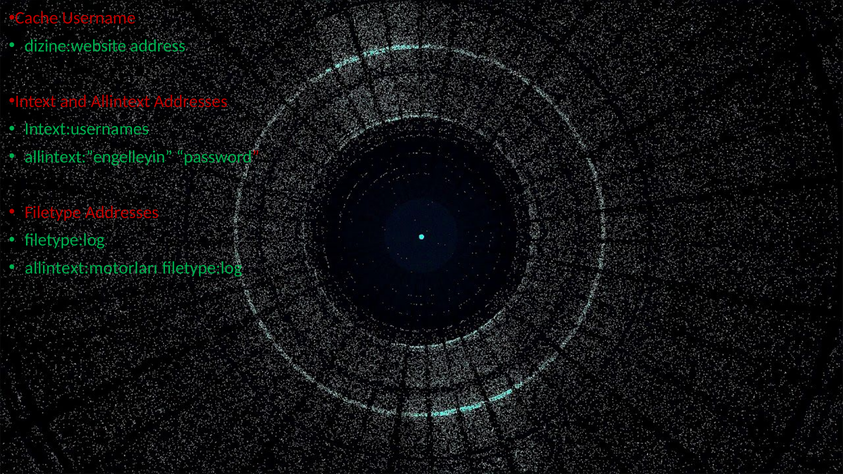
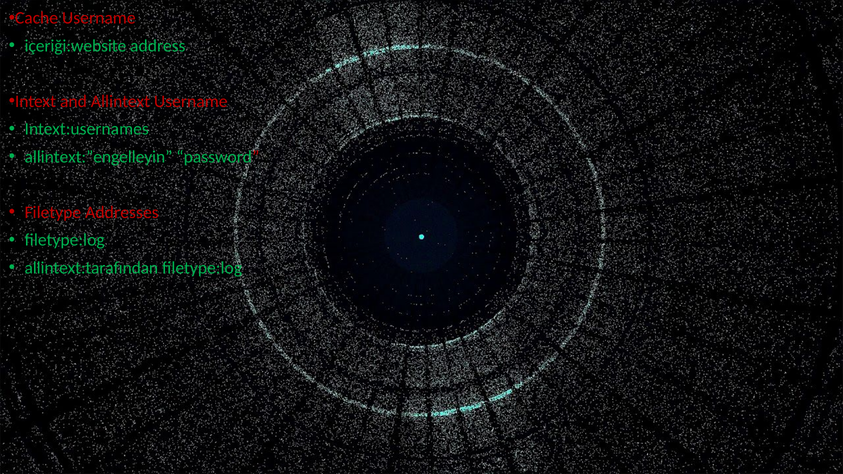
dizine:website: dizine:website -> içeriği:website (75, 46)
Allintext Addresses: Addresses -> Username (191, 101)
allintext:motorları: allintext:motorları -> allintext:tarafından (91, 268)
